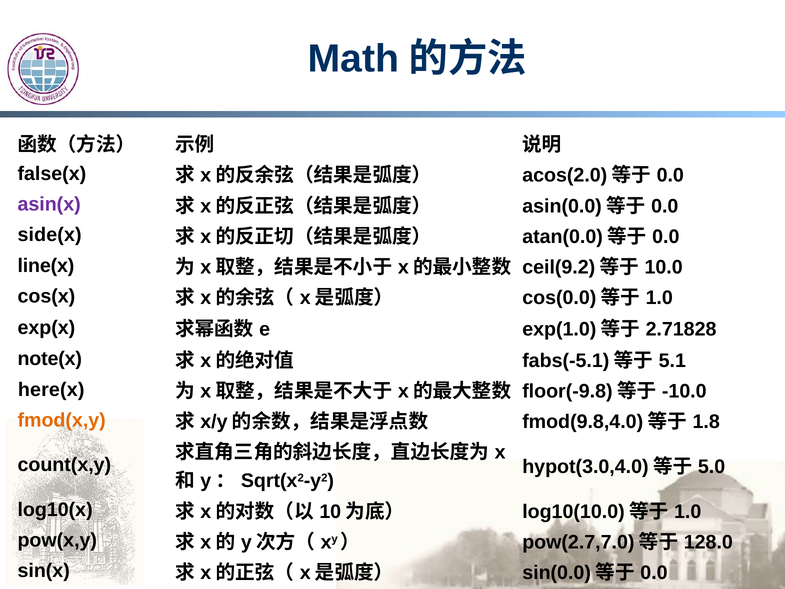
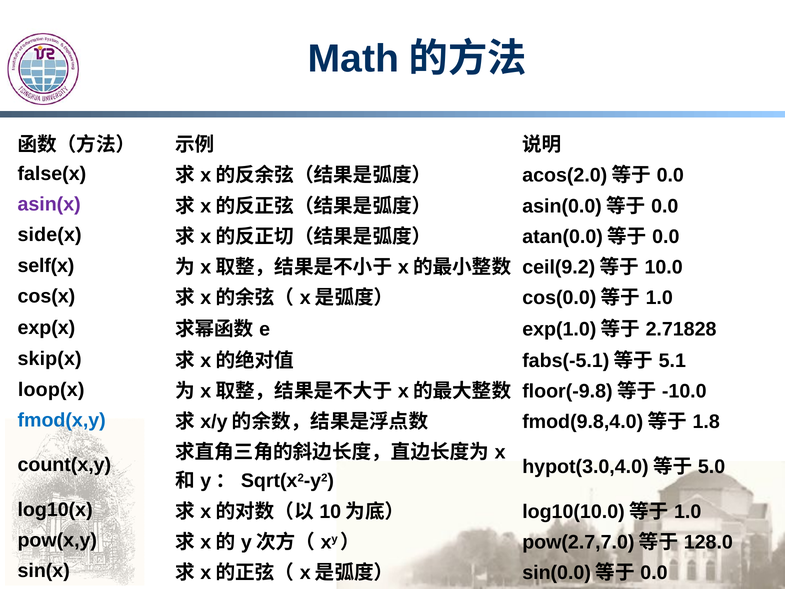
line(x: line(x -> self(x (46, 265)
note(x: note(x -> skip(x (50, 359)
here(x: here(x -> loop(x (51, 389)
fmod(x,y colour: orange -> blue (62, 420)
